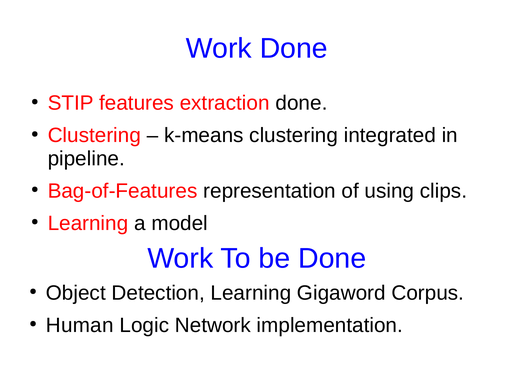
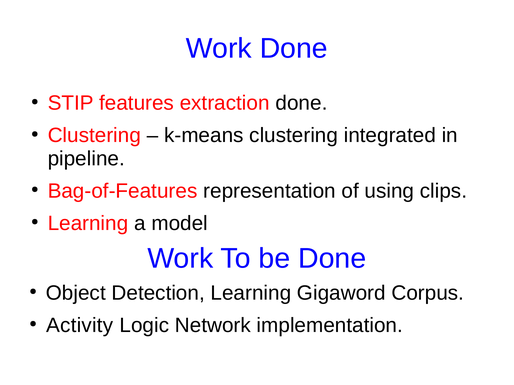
Human: Human -> Activity (80, 326)
